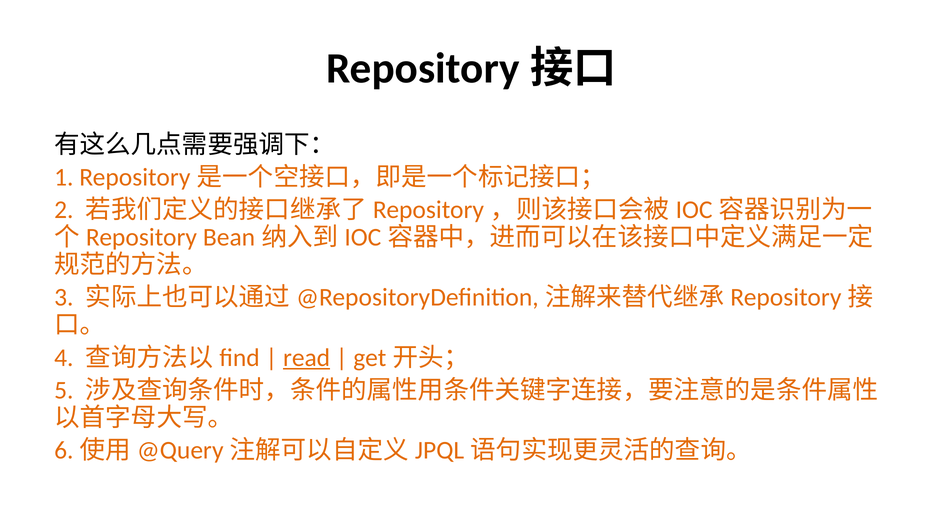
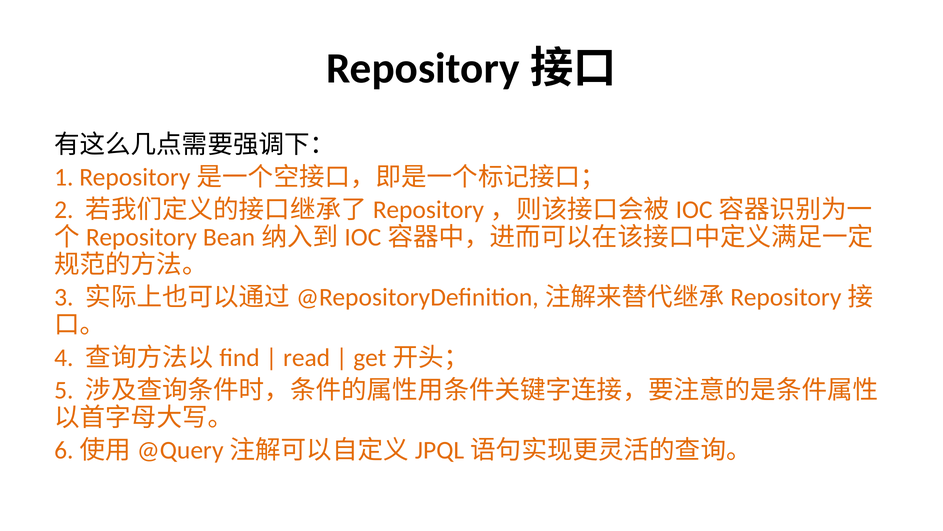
read underline: present -> none (307, 357)
